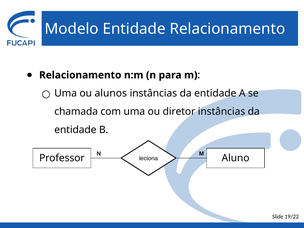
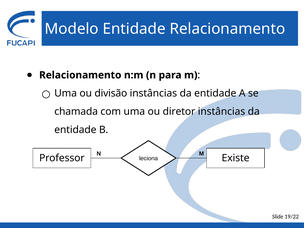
alunos: alunos -> divisão (111, 93)
Aluno: Aluno -> Existe (236, 158)
